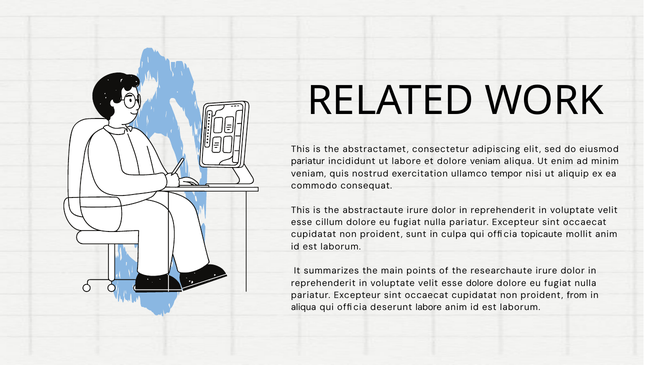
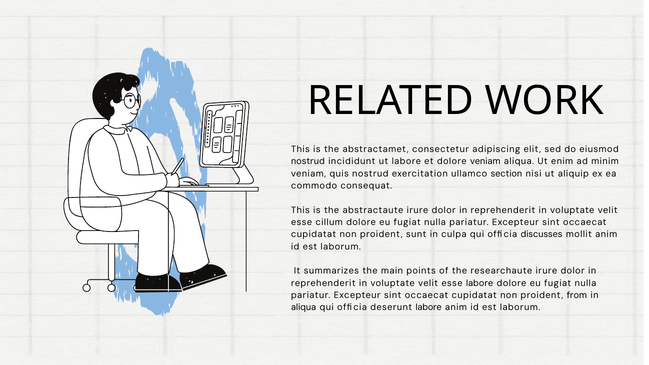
pariatur: pariatur -> nostrud (308, 162)
tempor: tempor -> section (506, 174)
topicaute: topicaute -> discusses (542, 234)
esse dolore: dolore -> labore (480, 283)
